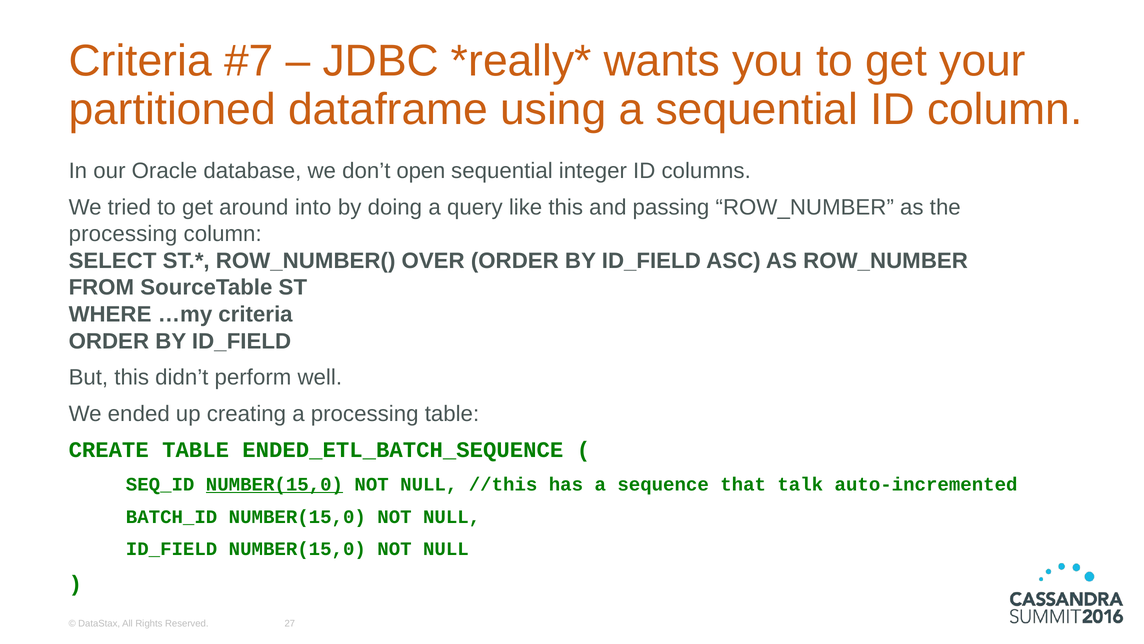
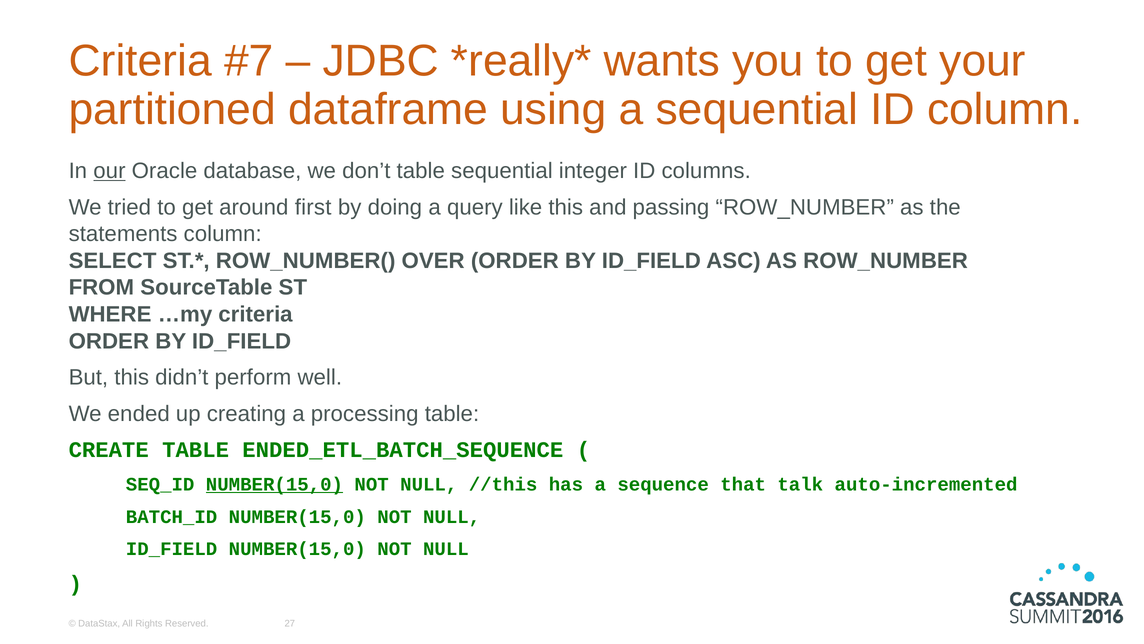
our underline: none -> present (109, 171)
don’t open: open -> table (421, 171)
into: into -> first (313, 207)
processing: processing -> statements (123, 234)
